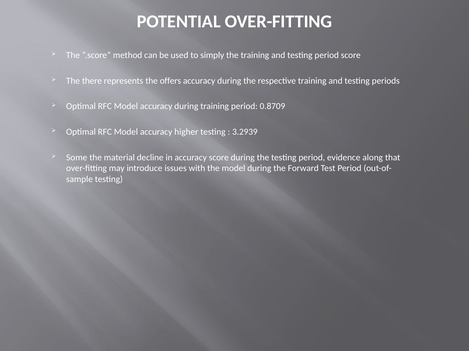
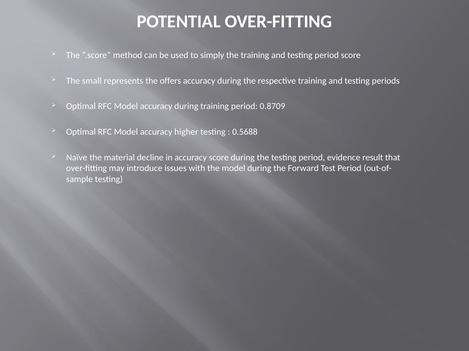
there: there -> small (92, 81)
3.2939: 3.2939 -> 0.5688 (245, 132)
Some: Some -> Naïve (77, 158)
along: along -> result (373, 158)
